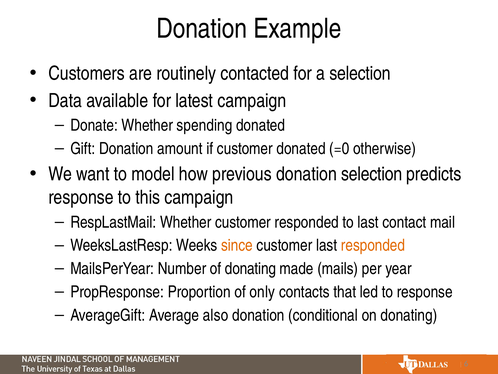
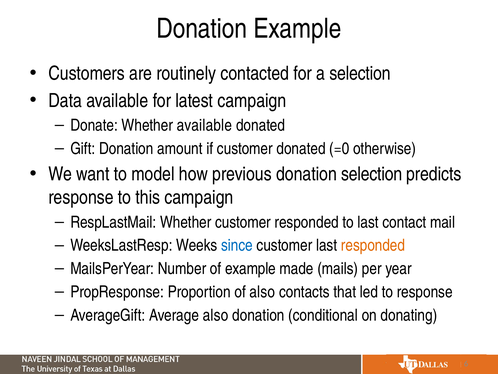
Whether spending: spending -> available (204, 125)
since colour: orange -> blue (237, 245)
of donating: donating -> example (250, 268)
of only: only -> also (262, 292)
